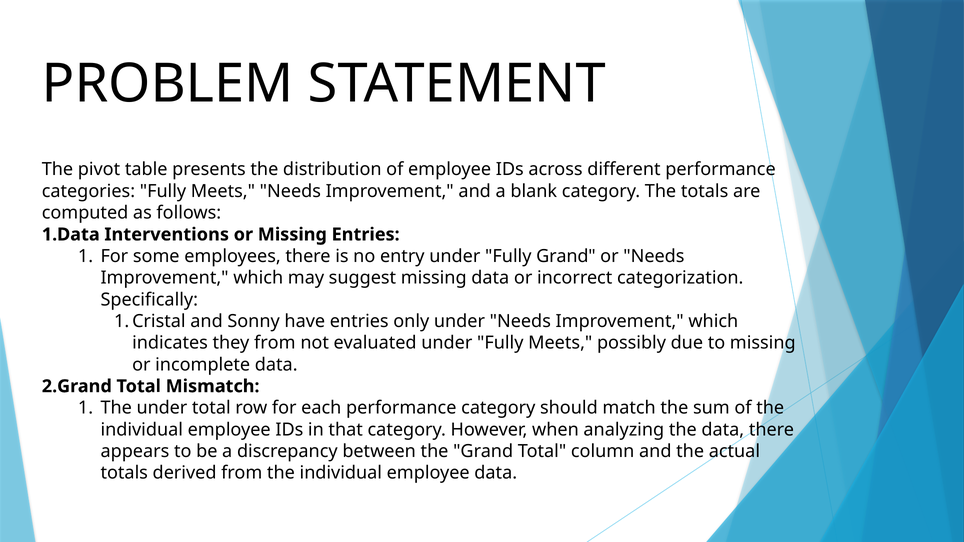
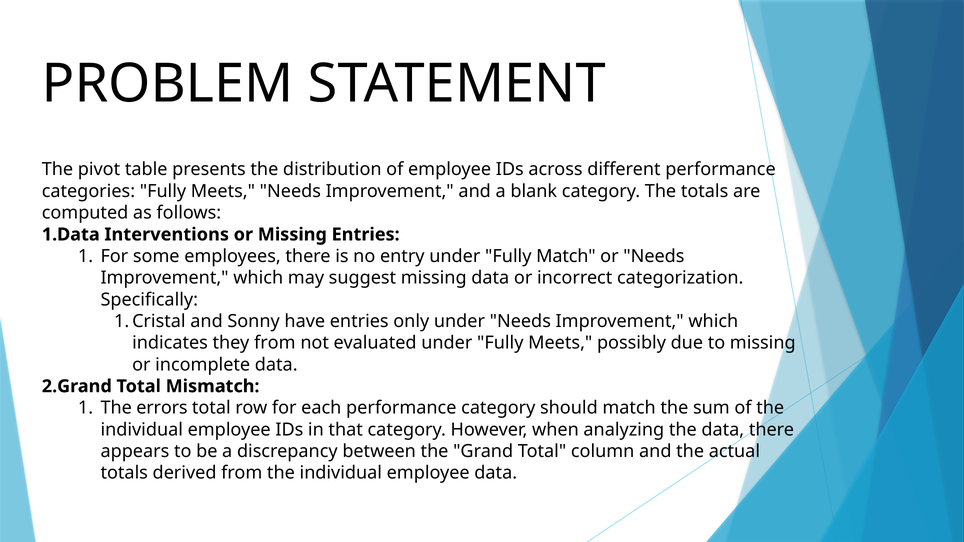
Fully Grand: Grand -> Match (566, 256)
The under: under -> errors (162, 408)
